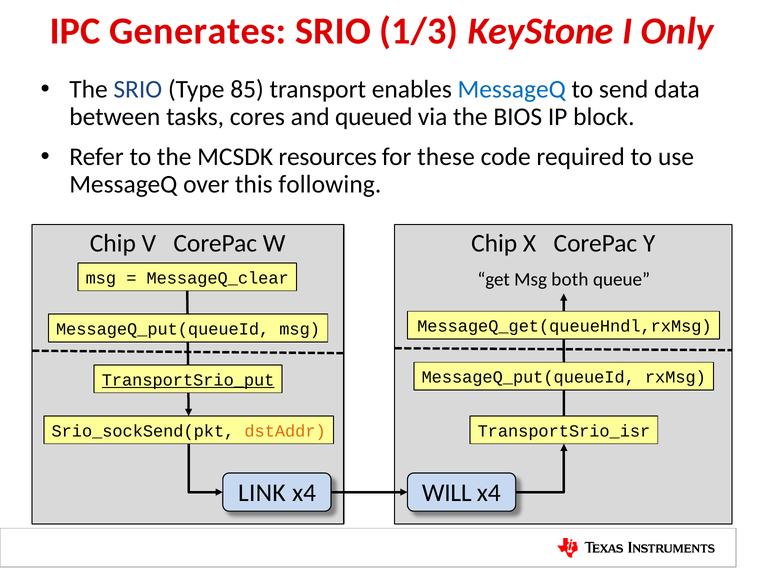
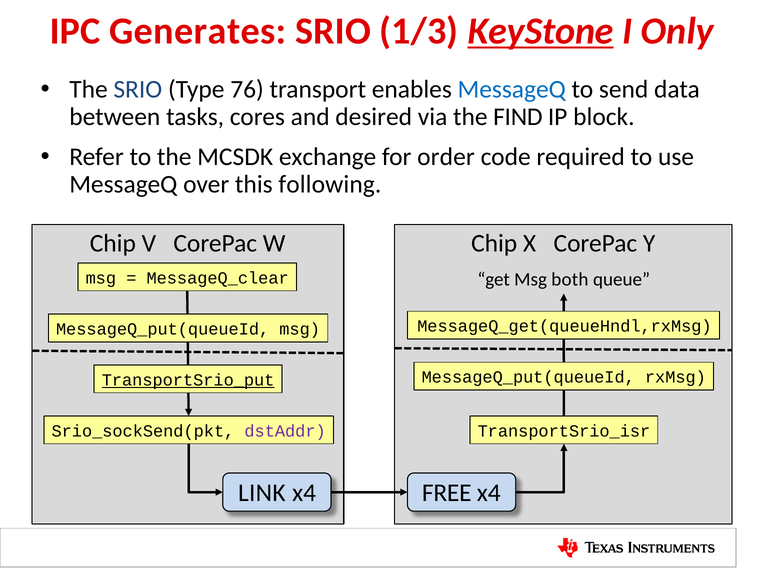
KeyStone underline: none -> present (541, 31)
85: 85 -> 76 (247, 89)
queued: queued -> desired (374, 117)
BIOS: BIOS -> FIND (518, 117)
resources: resources -> exchange (328, 157)
these: these -> order (446, 157)
dstAddr colour: orange -> purple (285, 431)
WILL: WILL -> FREE (447, 493)
